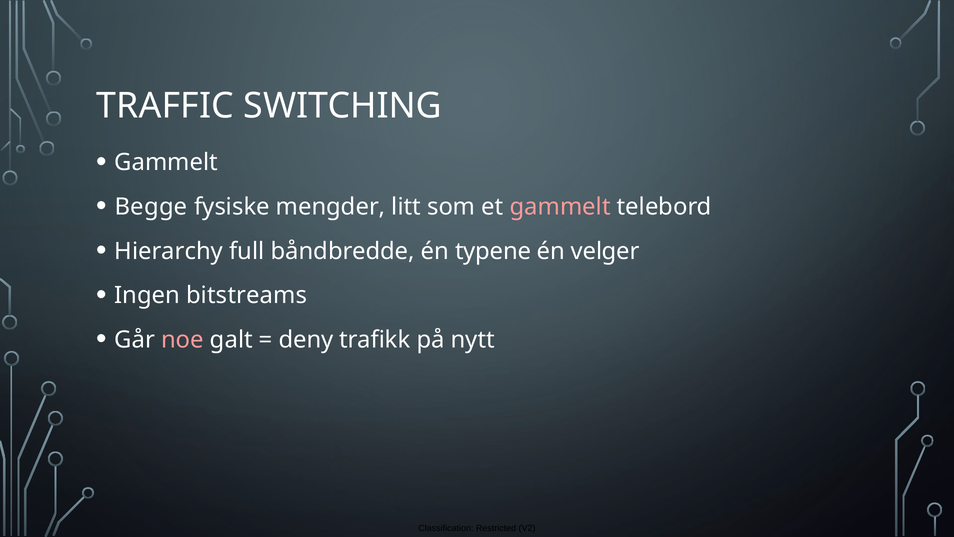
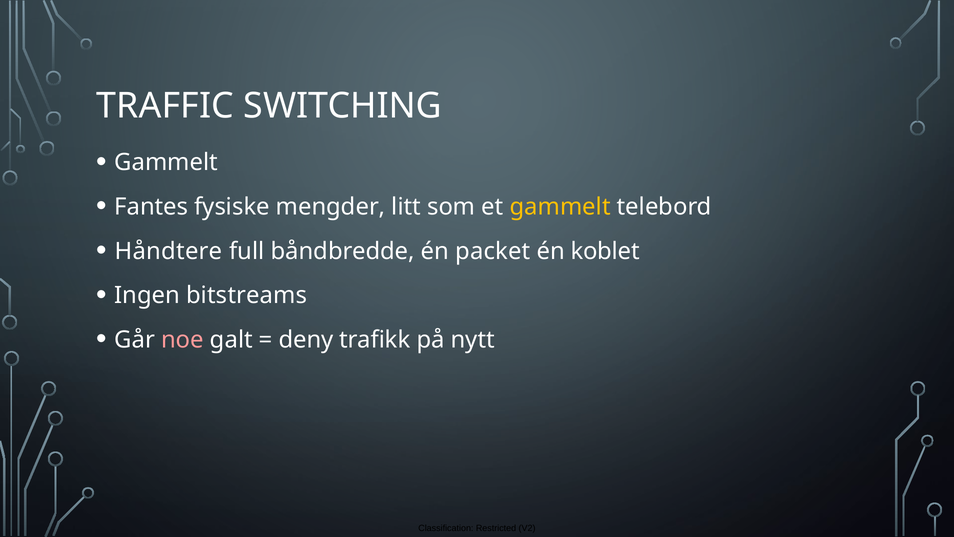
Begge: Begge -> Fantes (151, 207)
gammelt colour: pink -> yellow (560, 207)
Hierarchy: Hierarchy -> Håndtere (169, 251)
typene: typene -> packet (493, 251)
velger: velger -> koblet (605, 251)
